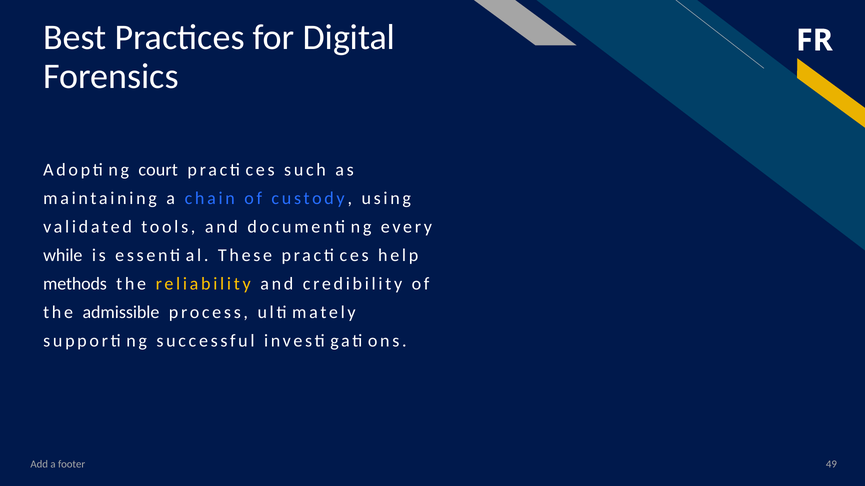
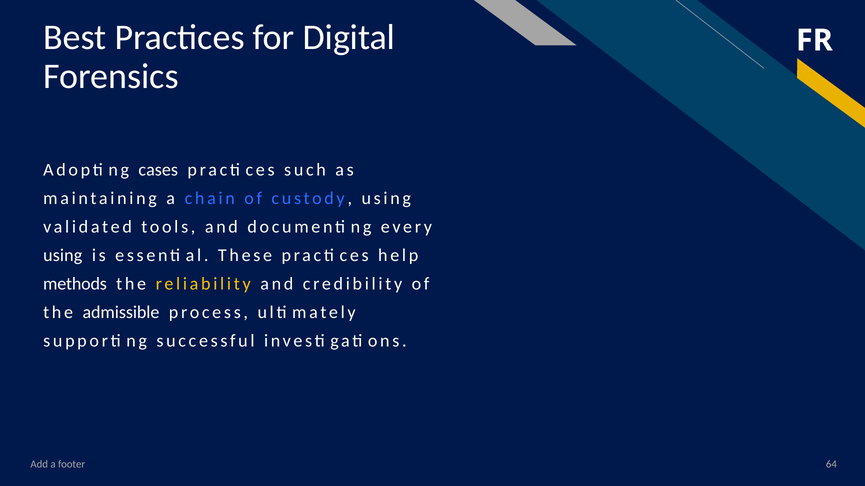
court: court -> cases (158, 170)
while: while -> using (63, 256)
49: 49 -> 64 (831, 465)
